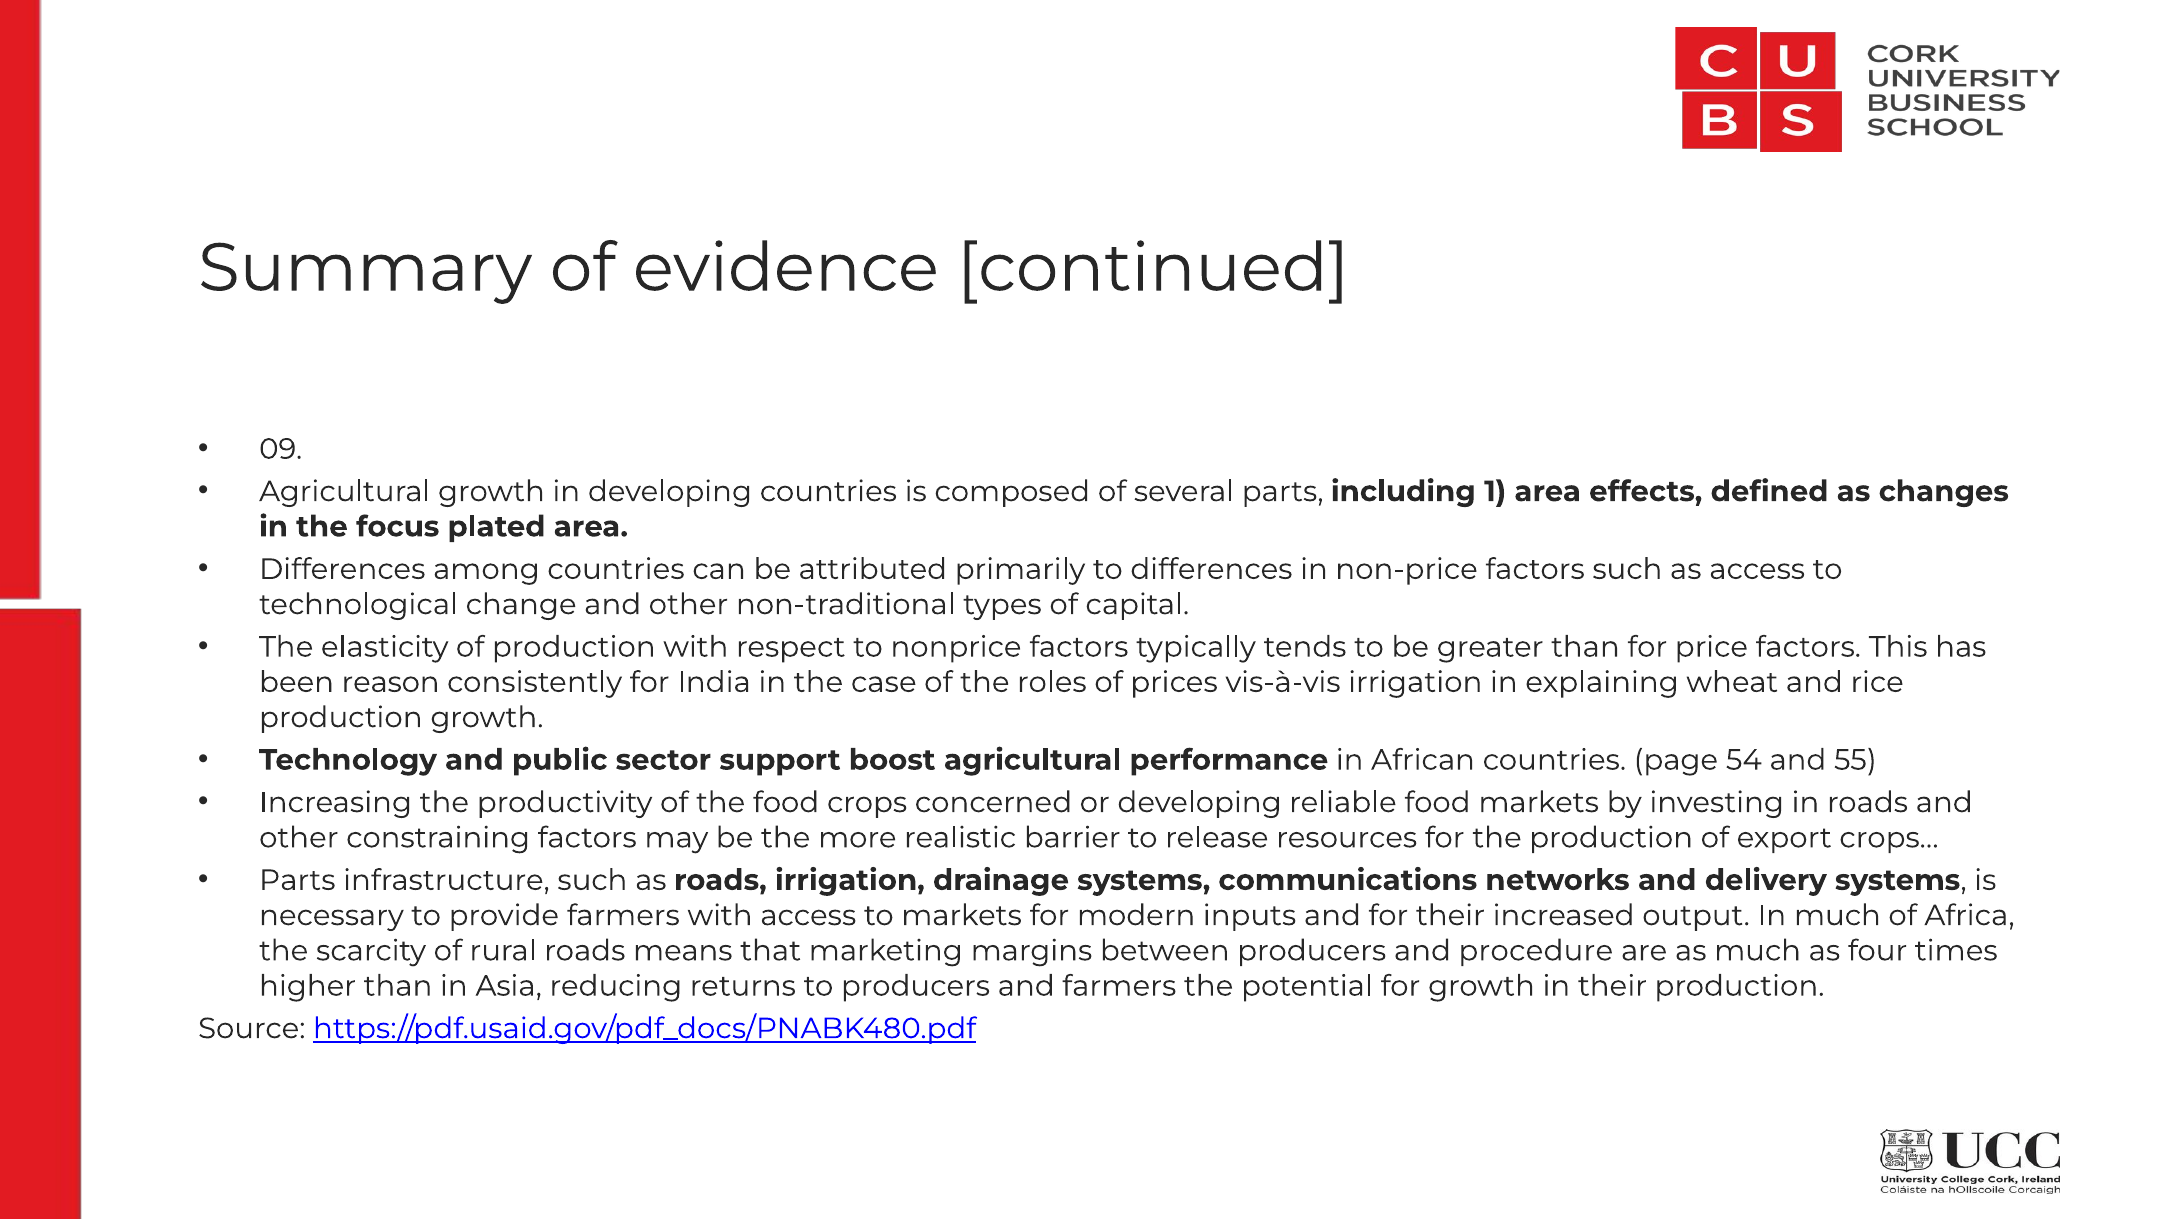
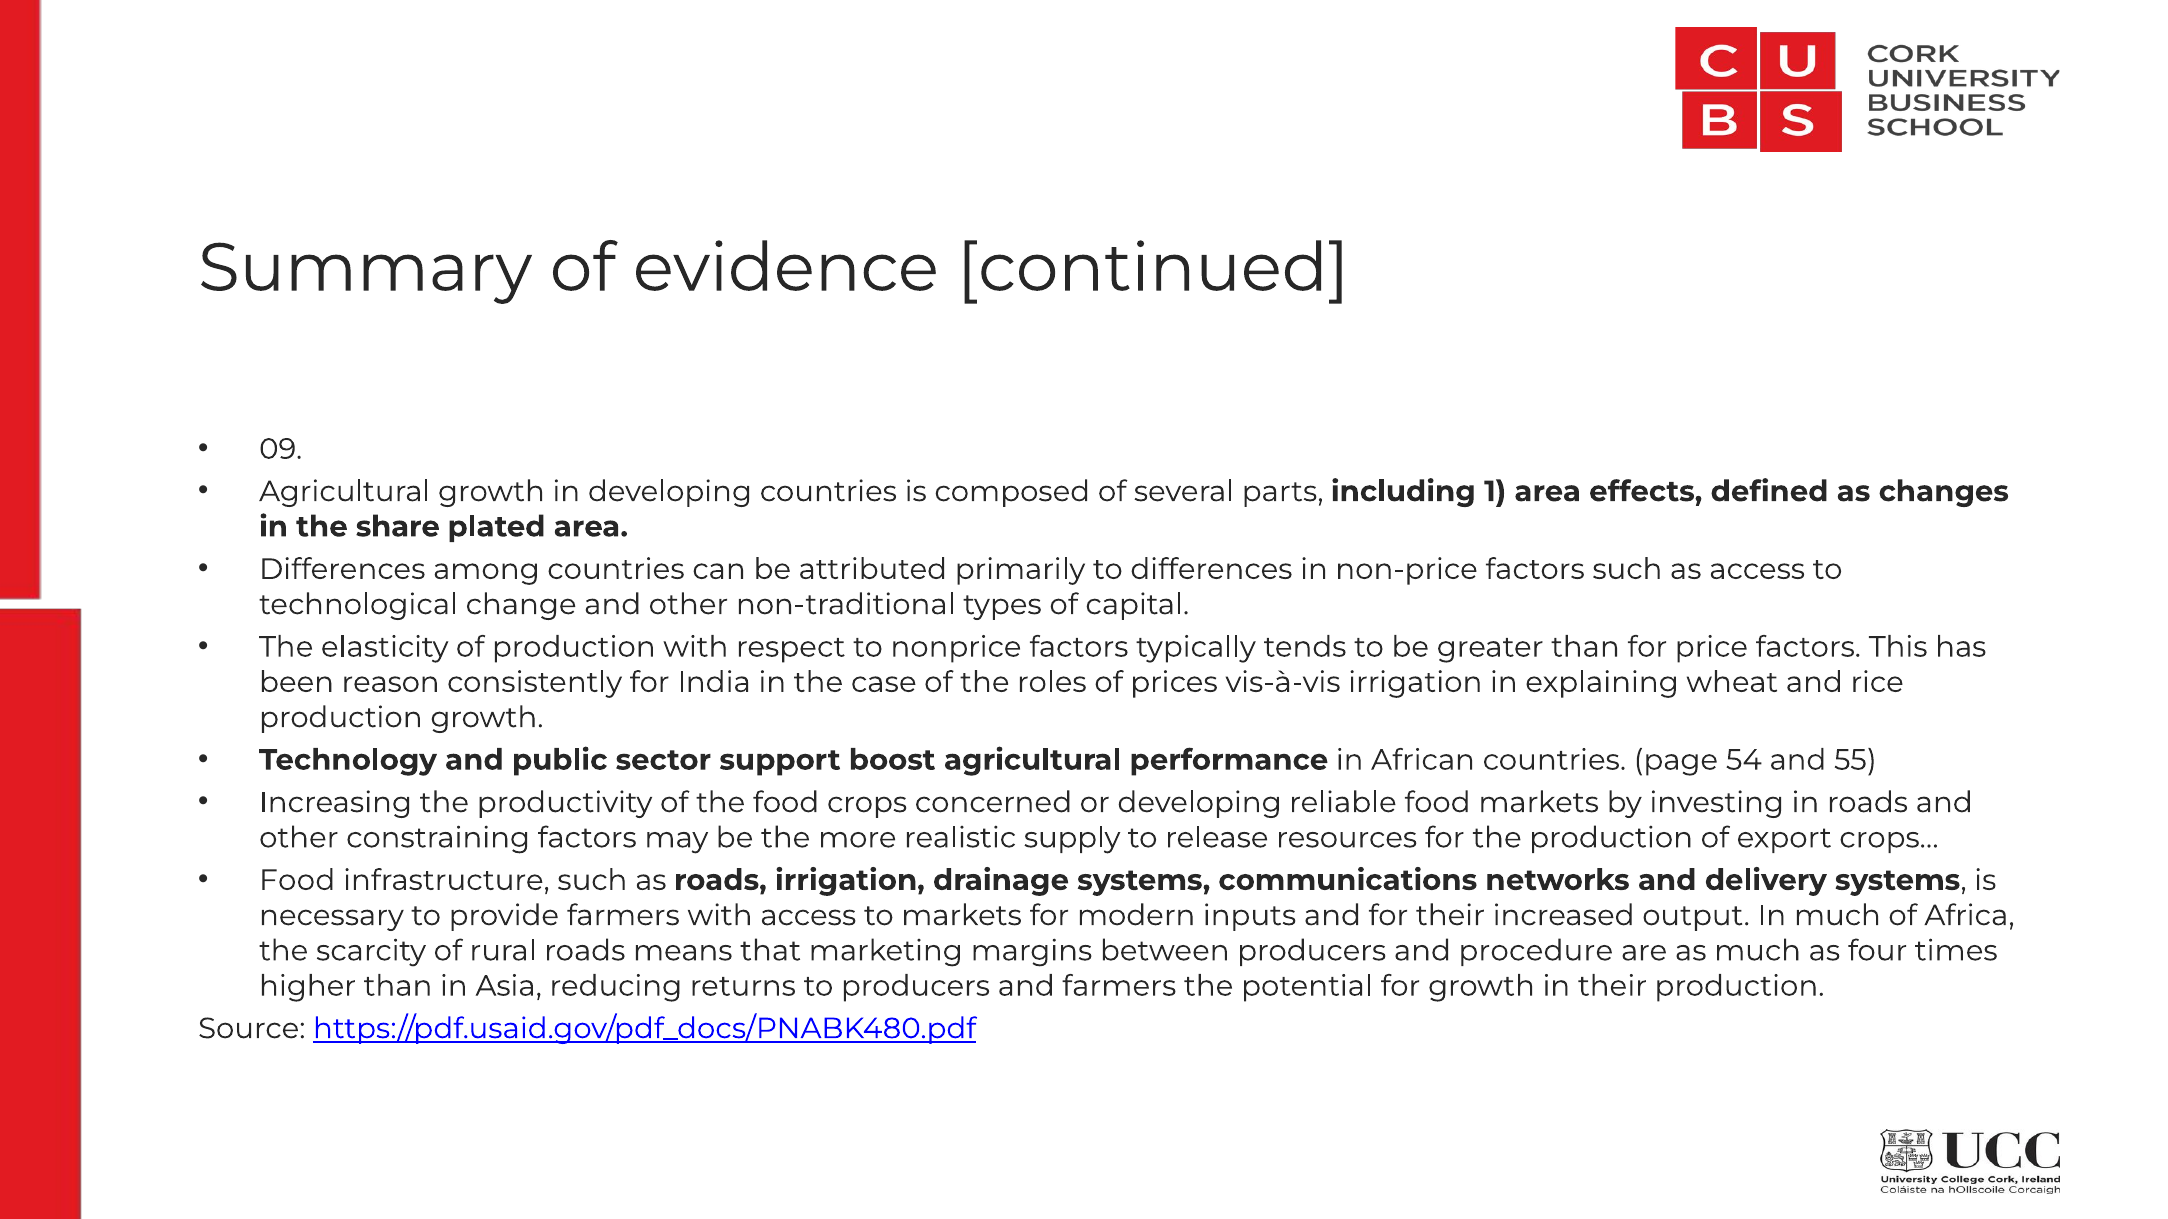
focus: focus -> share (398, 527)
barrier: barrier -> supply (1072, 838)
Parts: Parts -> Food (297, 881)
